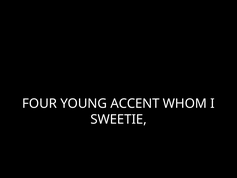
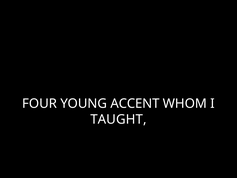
SWEETIE: SWEETIE -> TAUGHT (118, 119)
